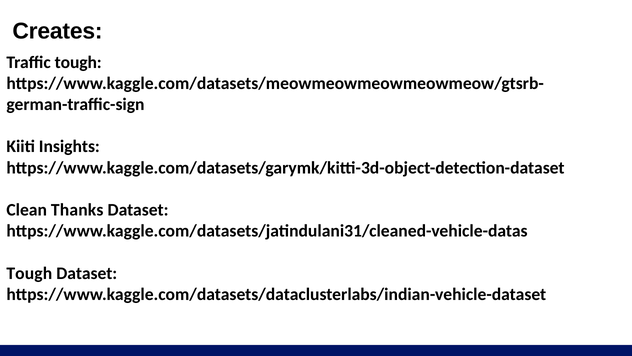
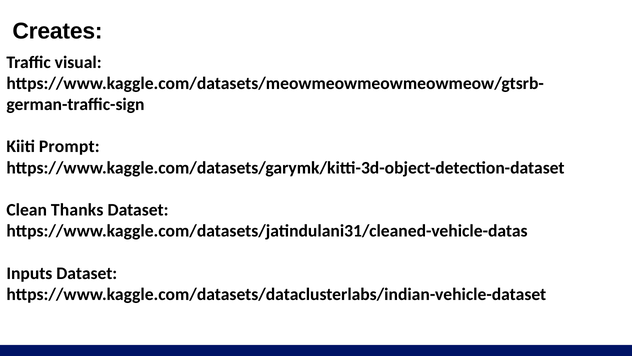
Traffic tough: tough -> visual (78, 62)
Insights: Insights -> Prompt (69, 146)
Tough: Tough -> Inputs (29, 273)
